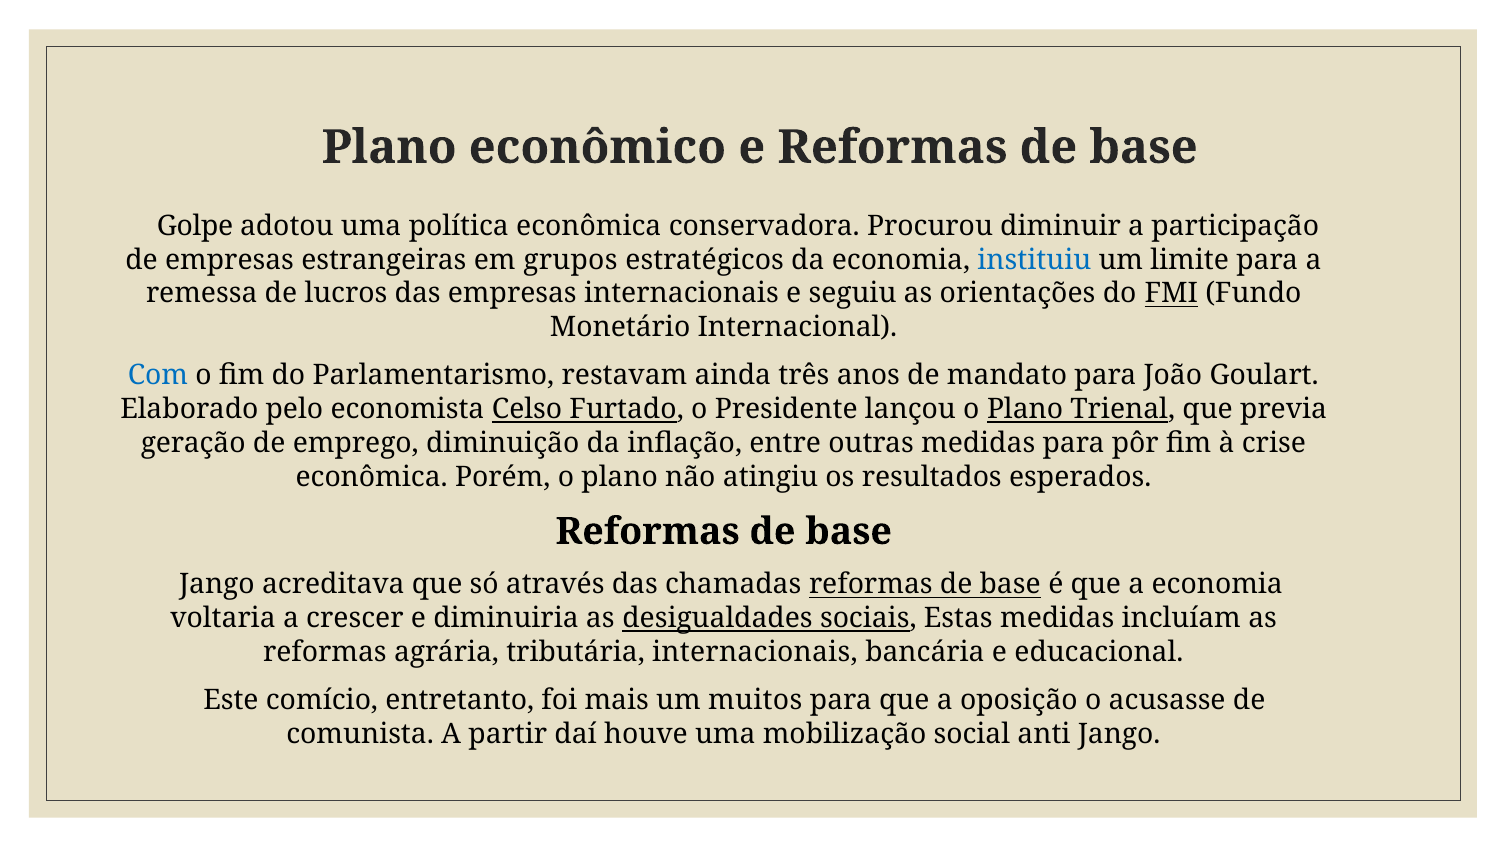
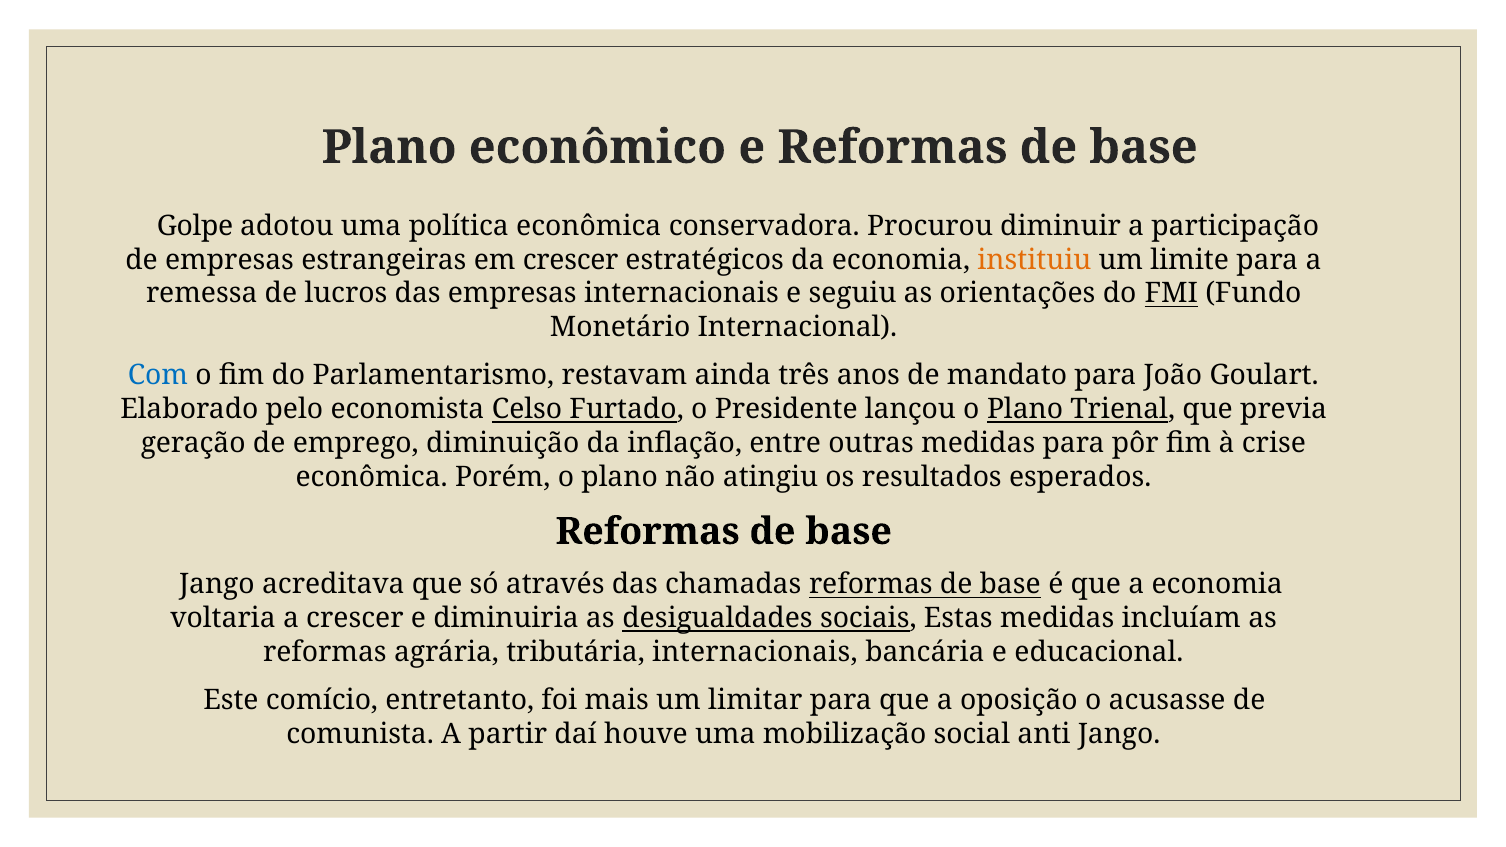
em grupos: grupos -> crescer (571, 260)
instituiu colour: blue -> orange (1034, 260)
muitos: muitos -> limitar (755, 700)
